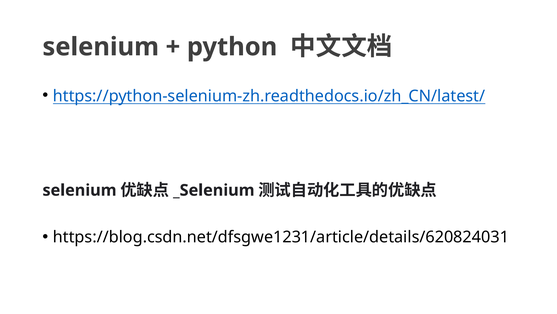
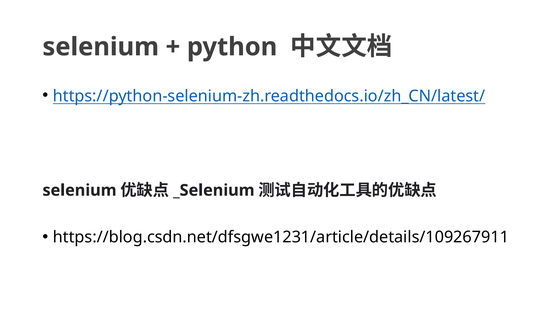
https://blog.csdn.net/dfsgwe1231/article/details/620824031: https://blog.csdn.net/dfsgwe1231/article/details/620824031 -> https://blog.csdn.net/dfsgwe1231/article/details/109267911 (281, 237)
